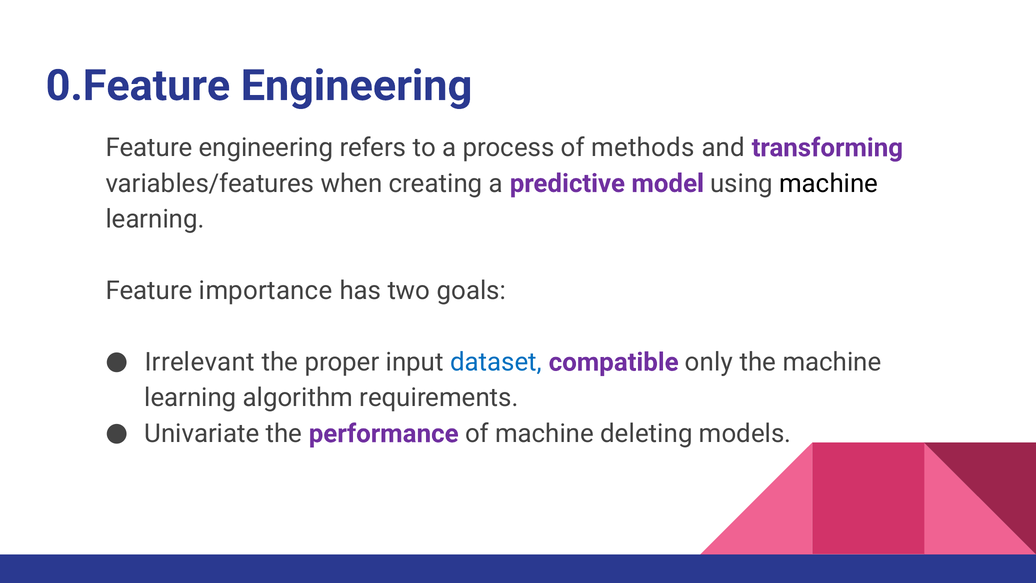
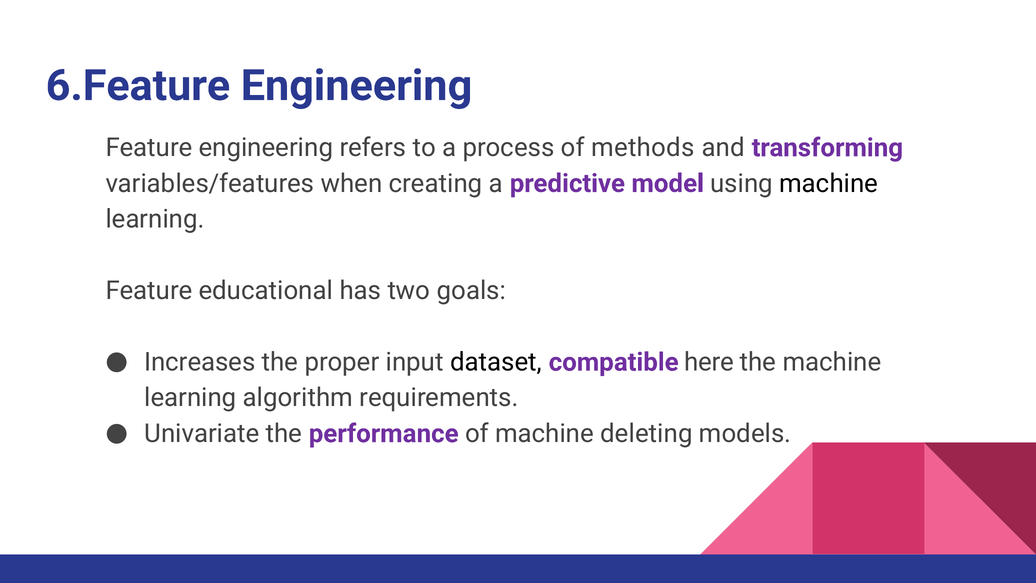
0.Feature: 0.Feature -> 6.Feature (138, 86)
importance: importance -> educational (266, 291)
Irrelevant: Irrelevant -> Increases (200, 362)
dataset colour: blue -> black (496, 362)
only: only -> here (709, 362)
